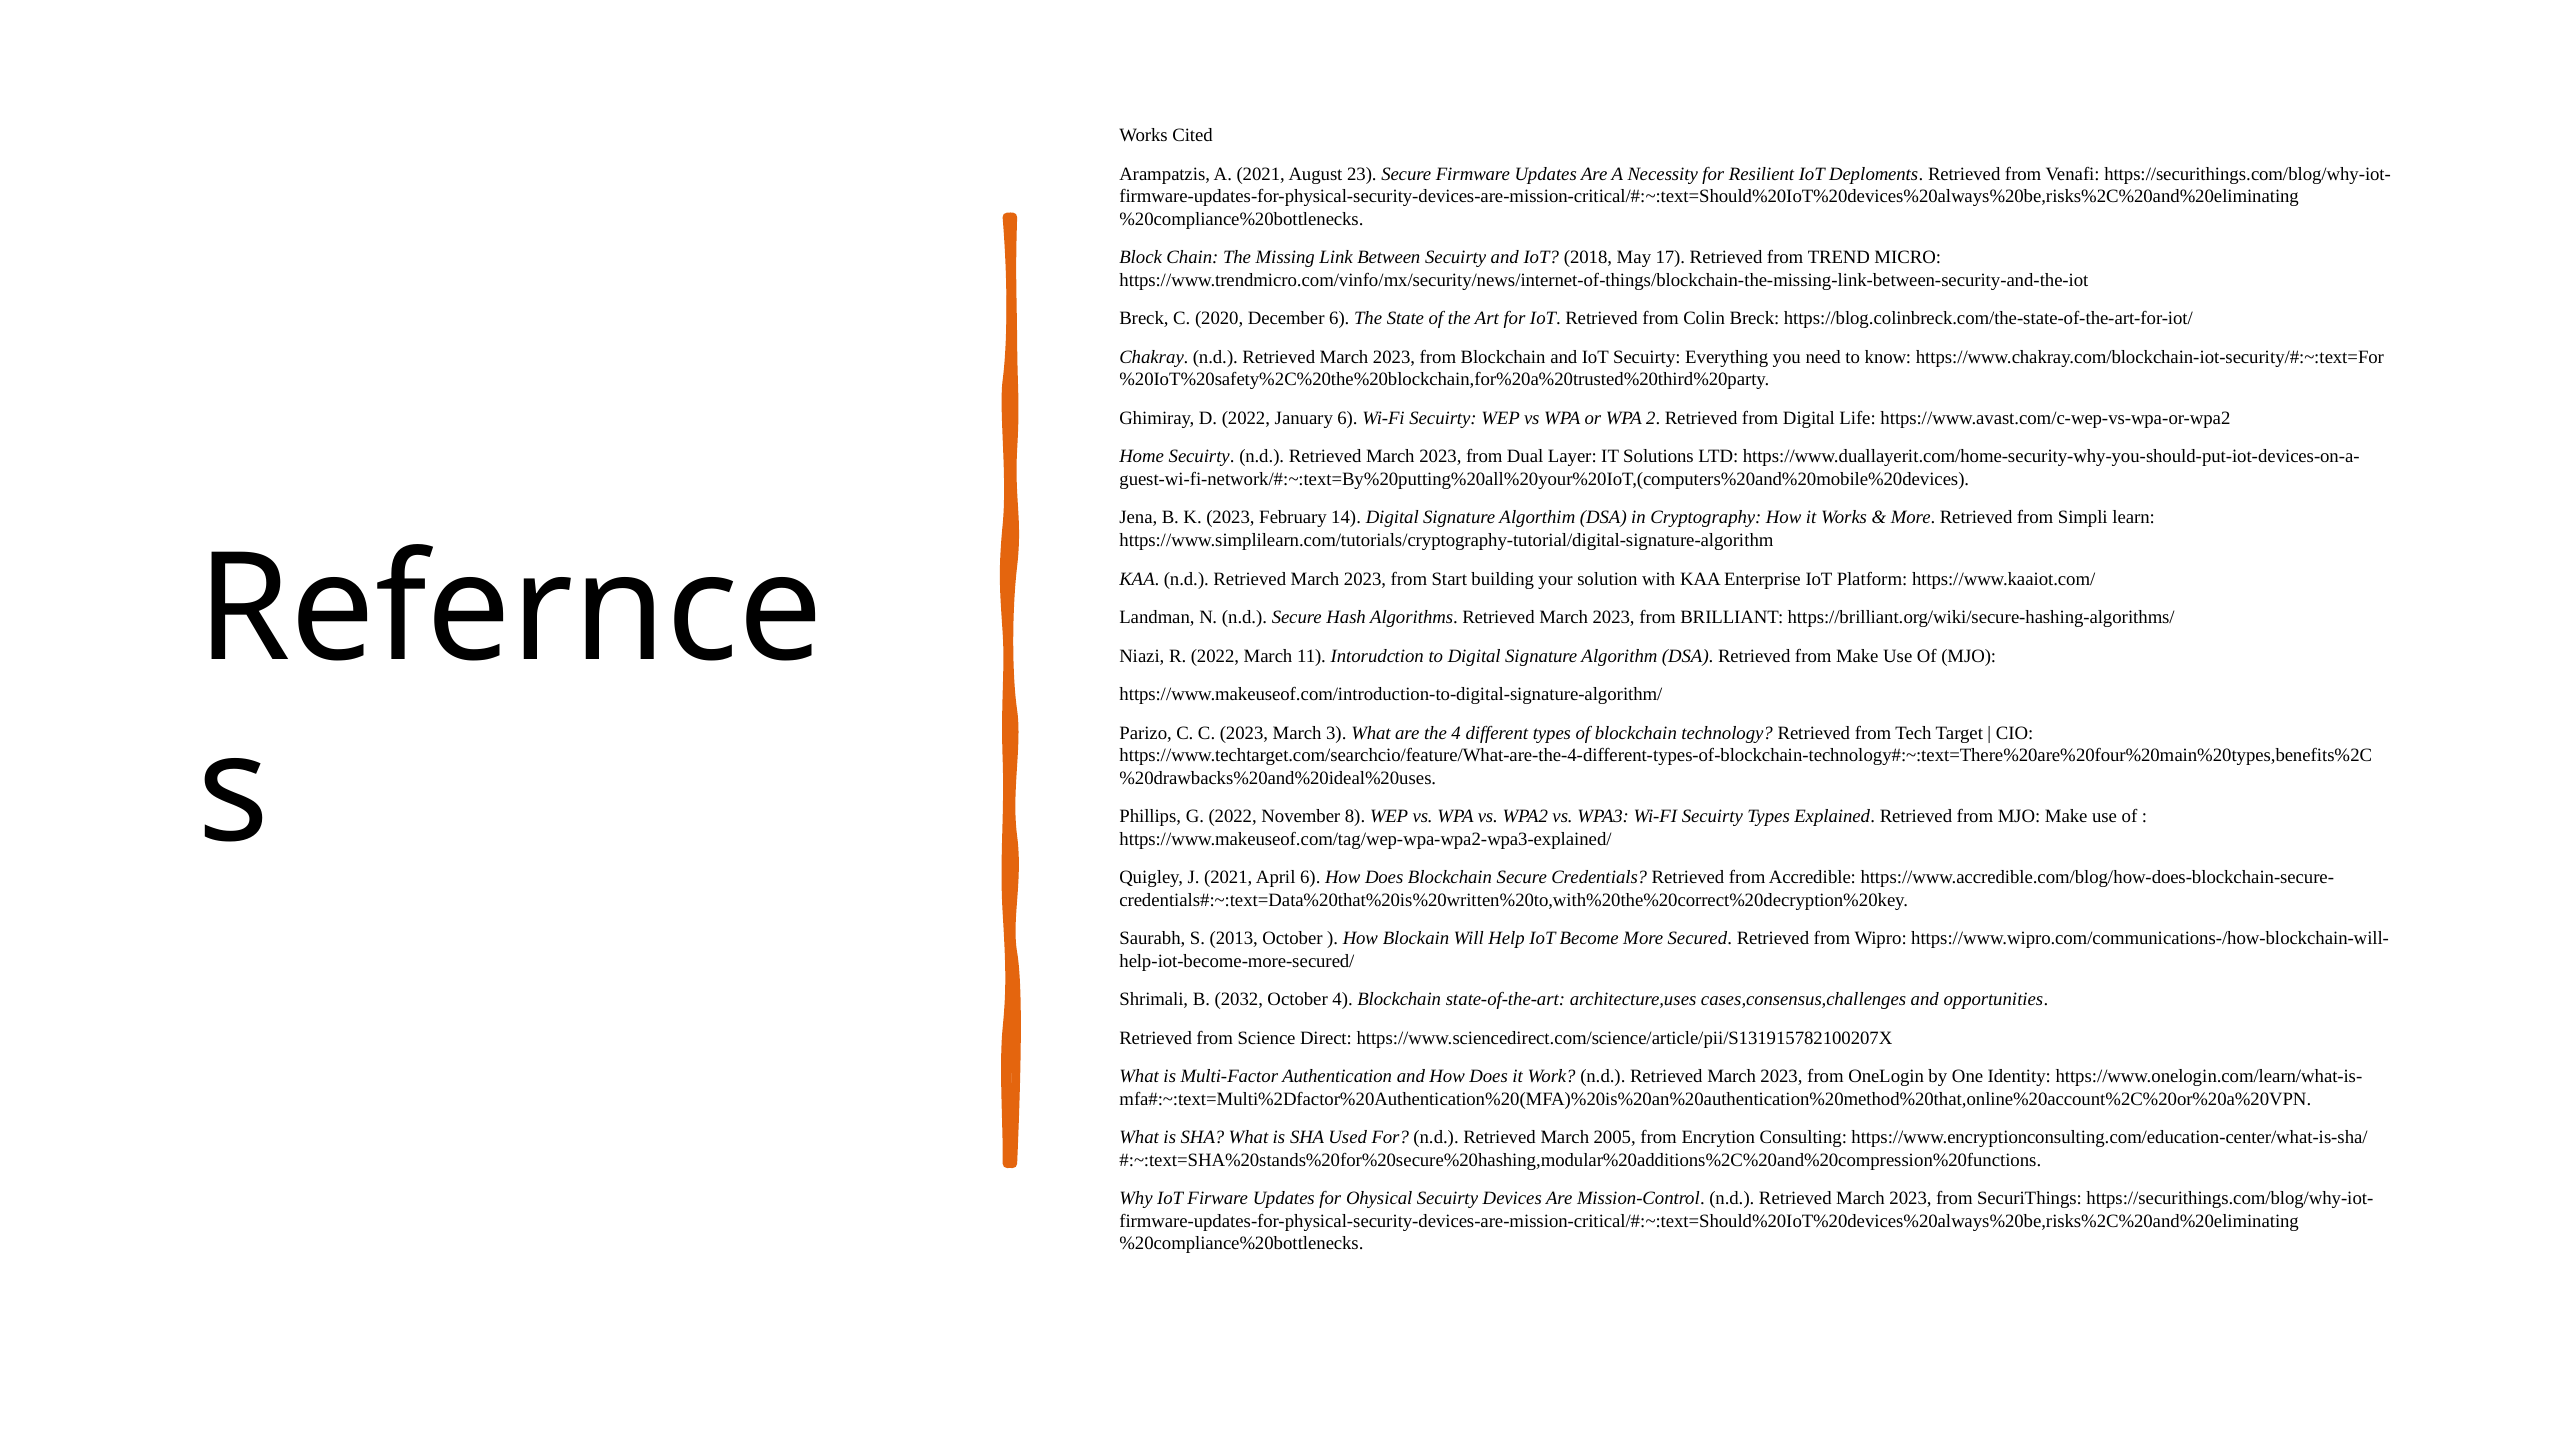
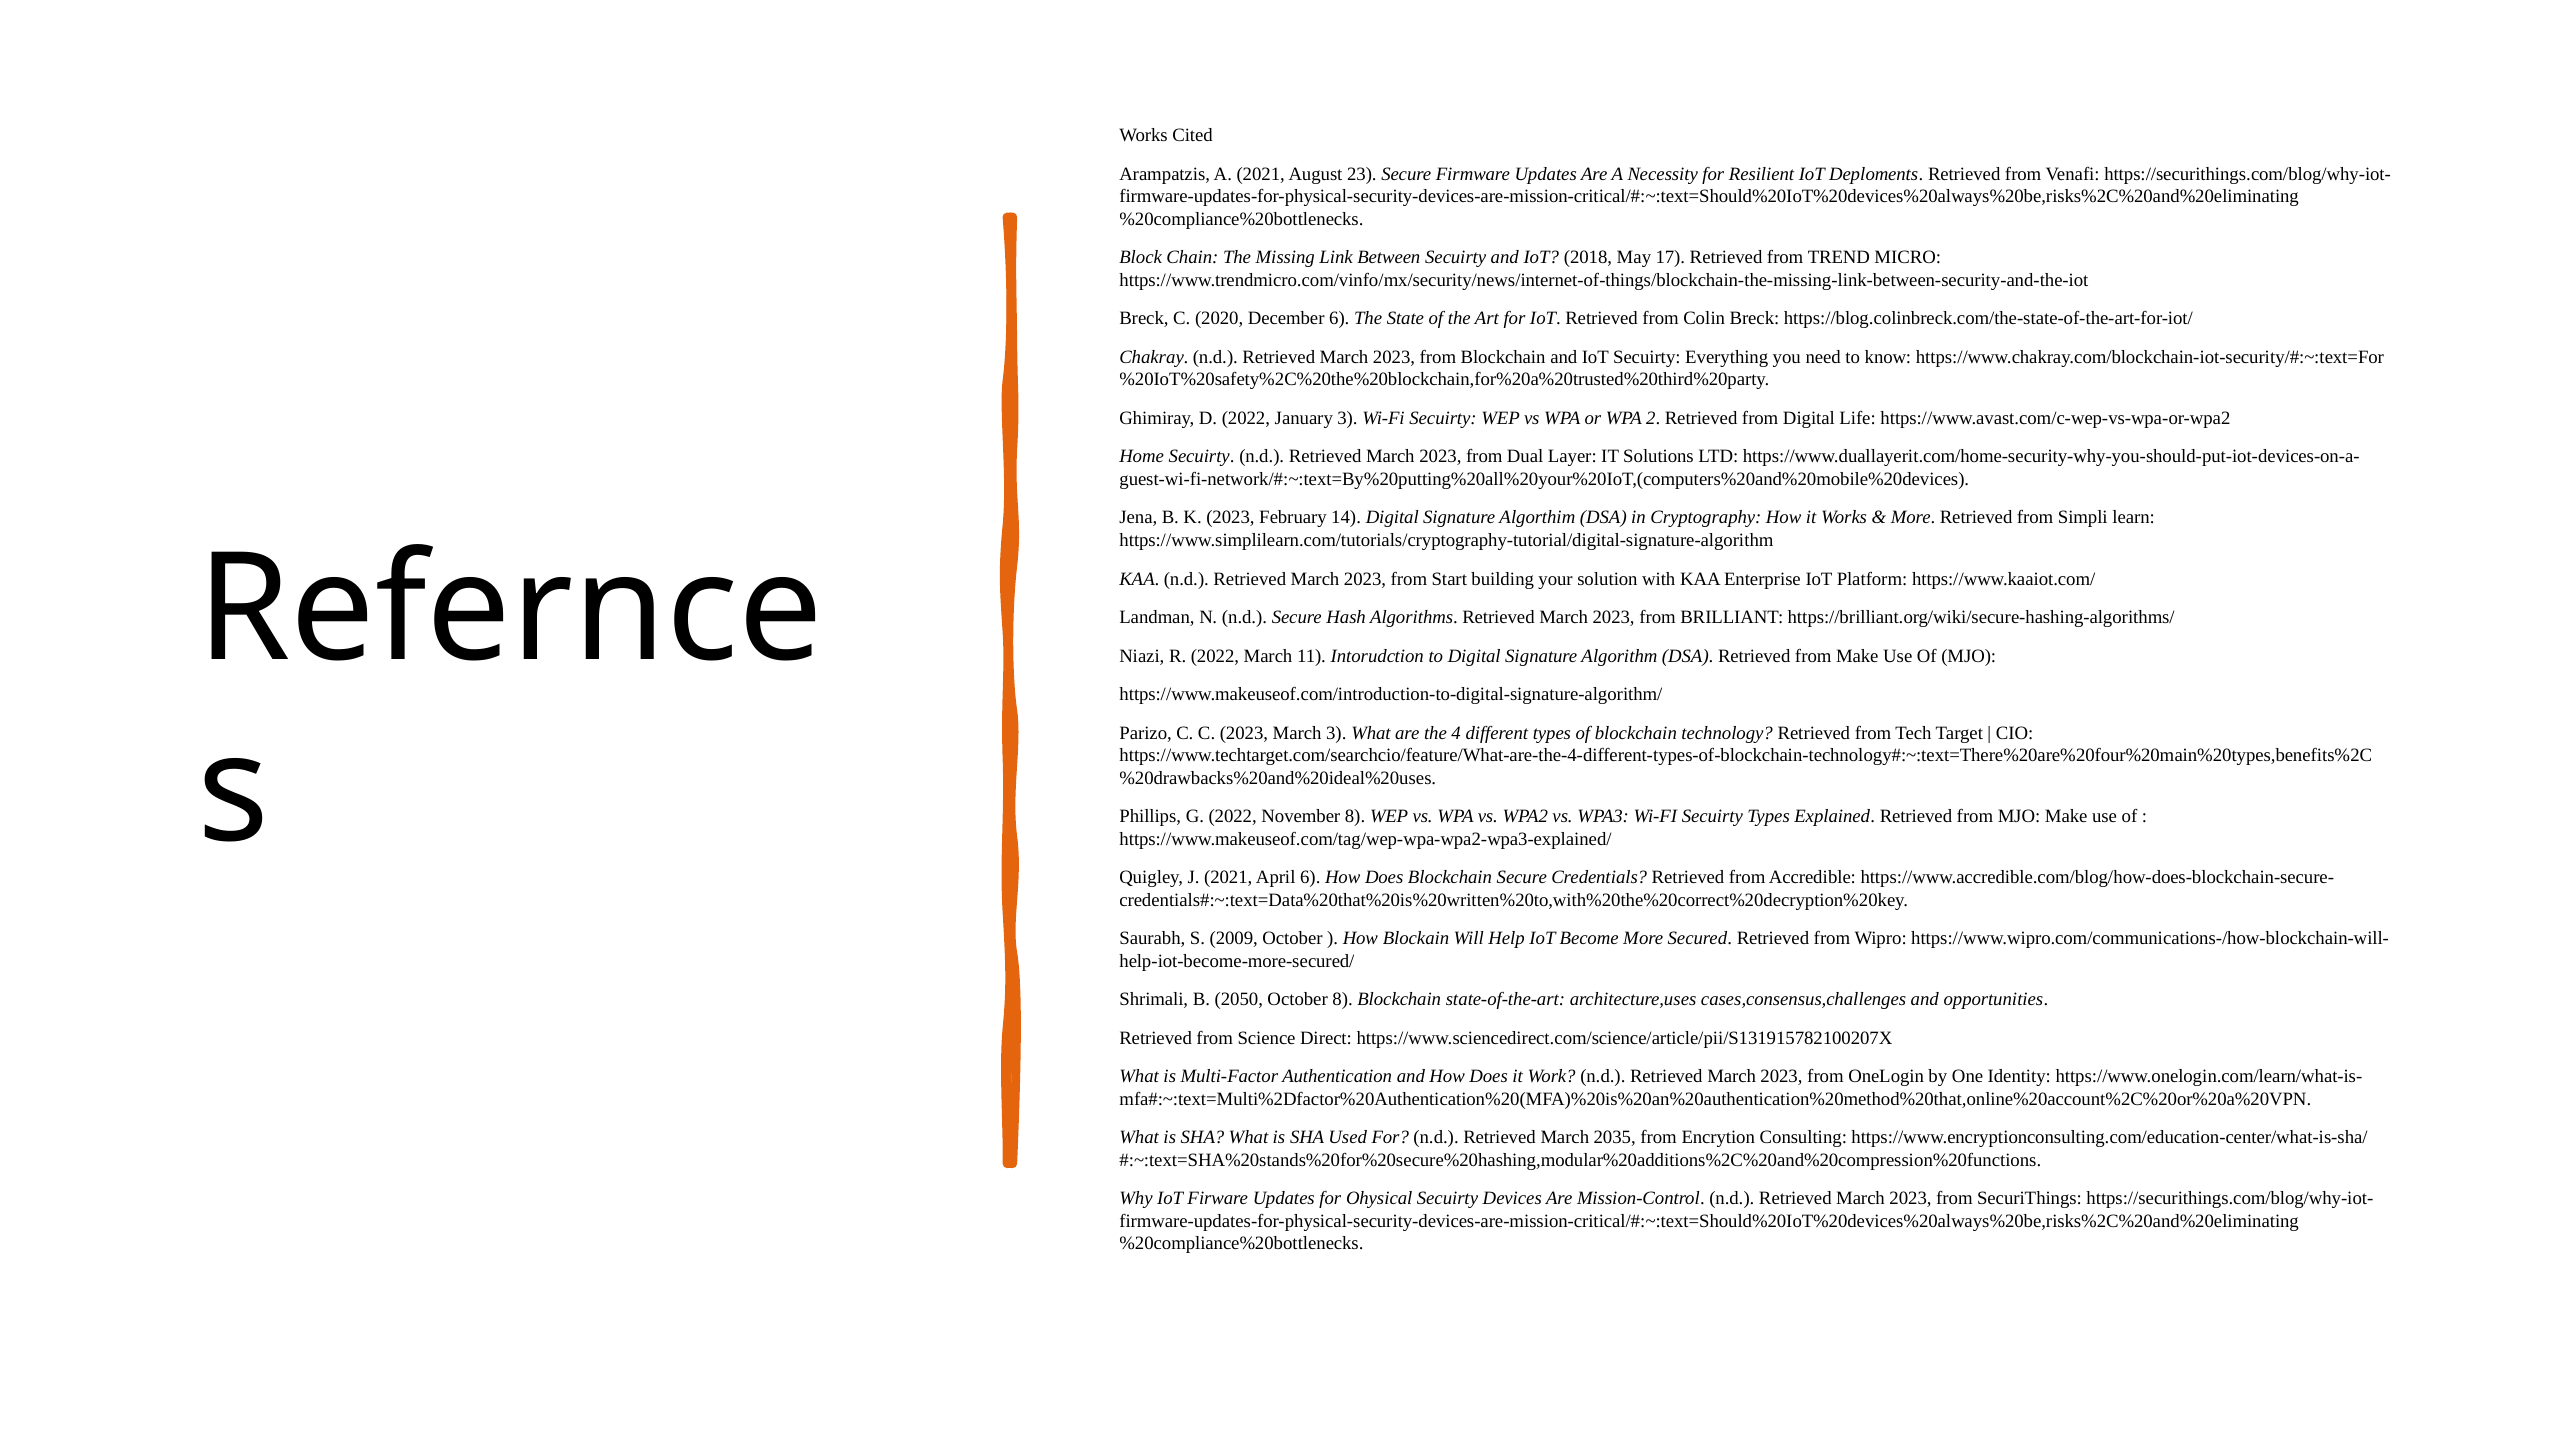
January 6: 6 -> 3 (1347, 418)
2013: 2013 -> 2009 (1234, 938)
2032: 2032 -> 2050 (1239, 999)
October 4: 4 -> 8 (1343, 999)
2005: 2005 -> 2035 (1615, 1138)
